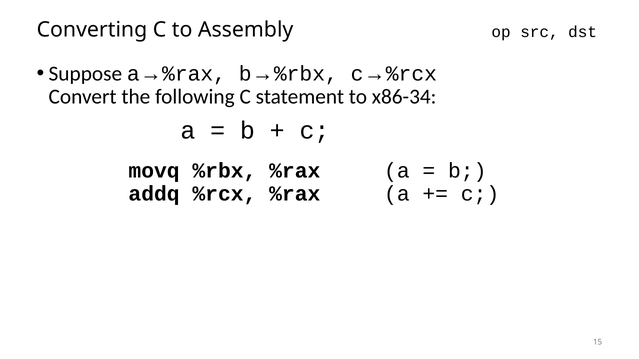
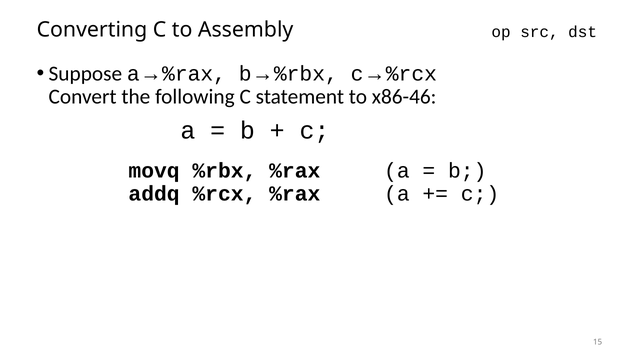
x86-34: x86-34 -> x86-46 (404, 97)
